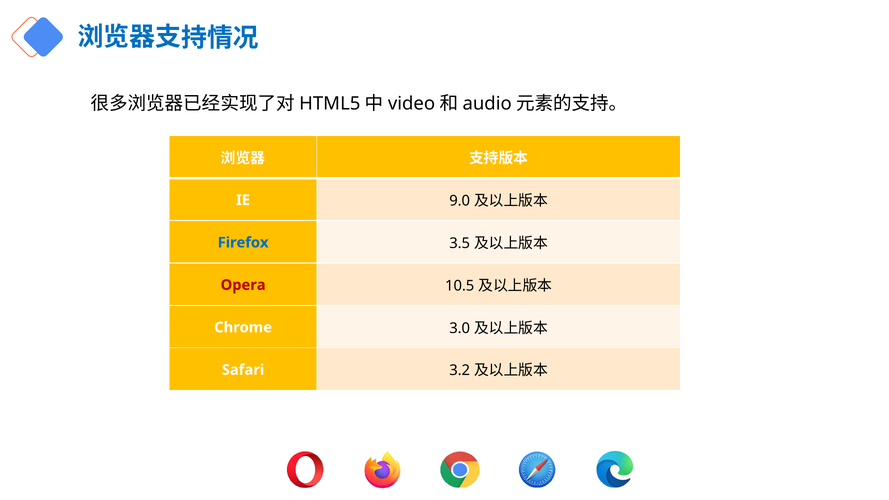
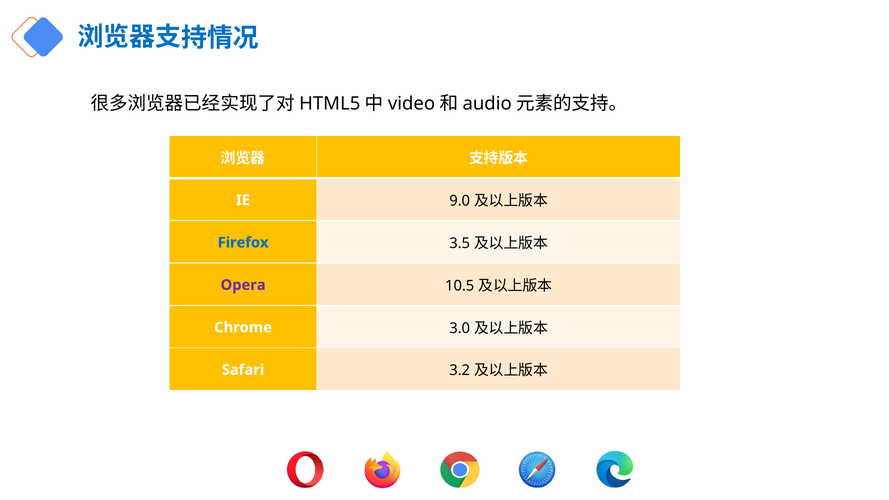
Opera colour: red -> purple (243, 285)
